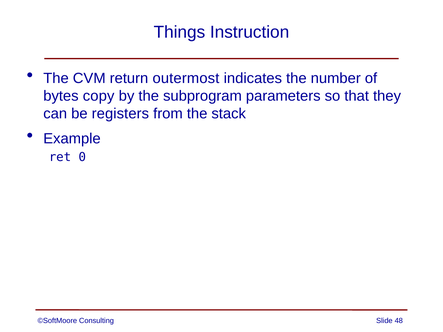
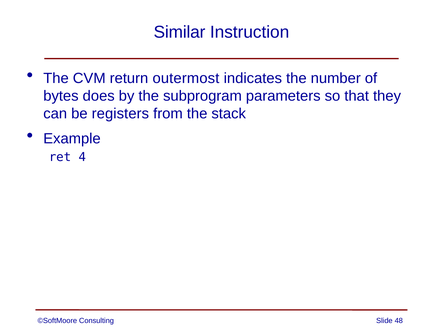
Things: Things -> Similar (179, 32)
copy: copy -> does (99, 96)
0: 0 -> 4 (82, 157)
